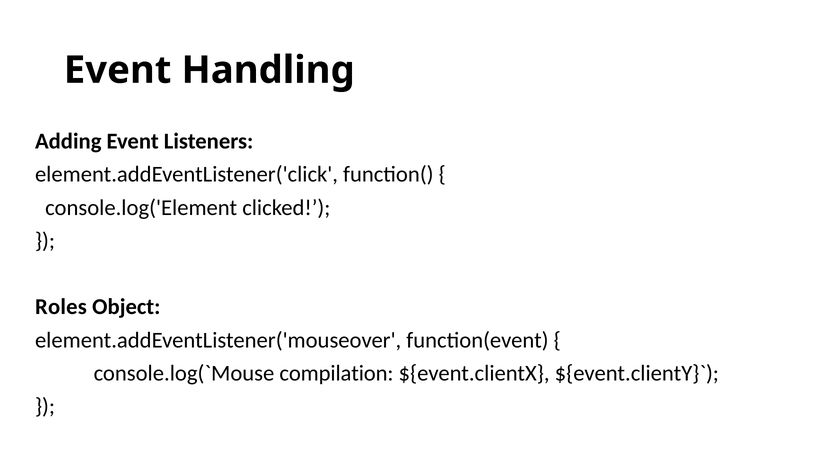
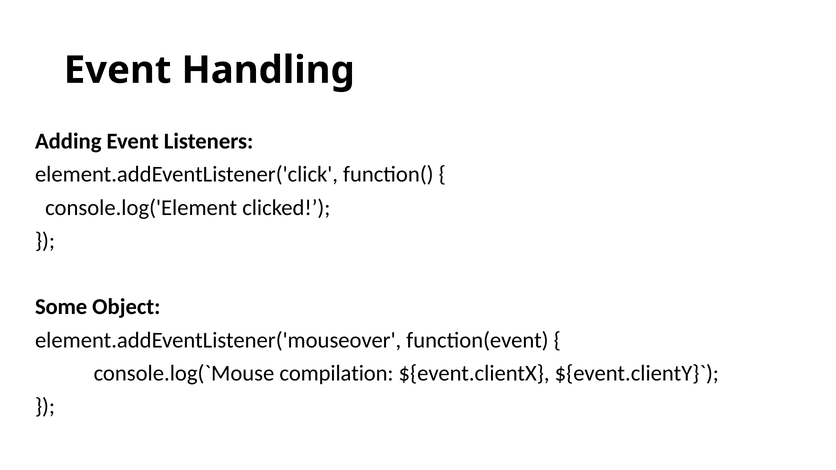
Roles: Roles -> Some (61, 307)
